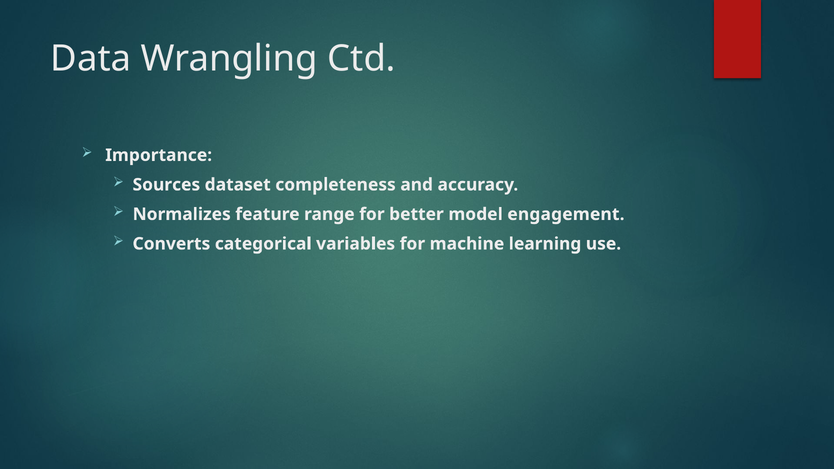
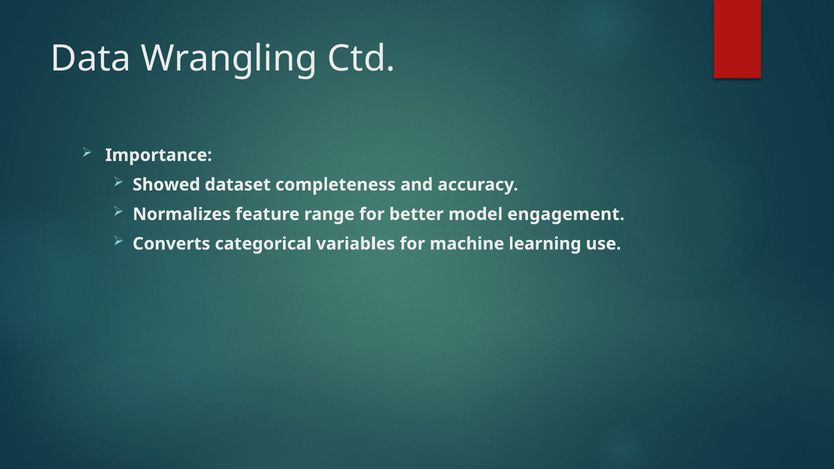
Sources: Sources -> Showed (166, 185)
